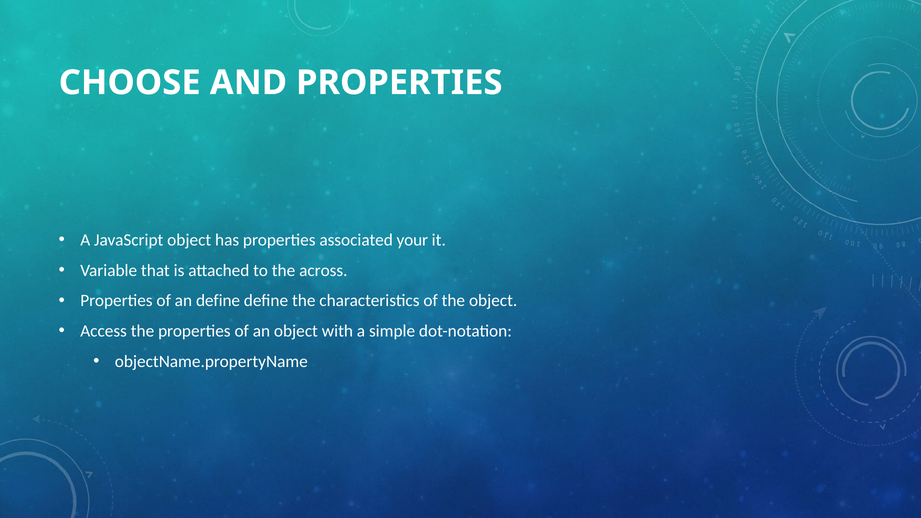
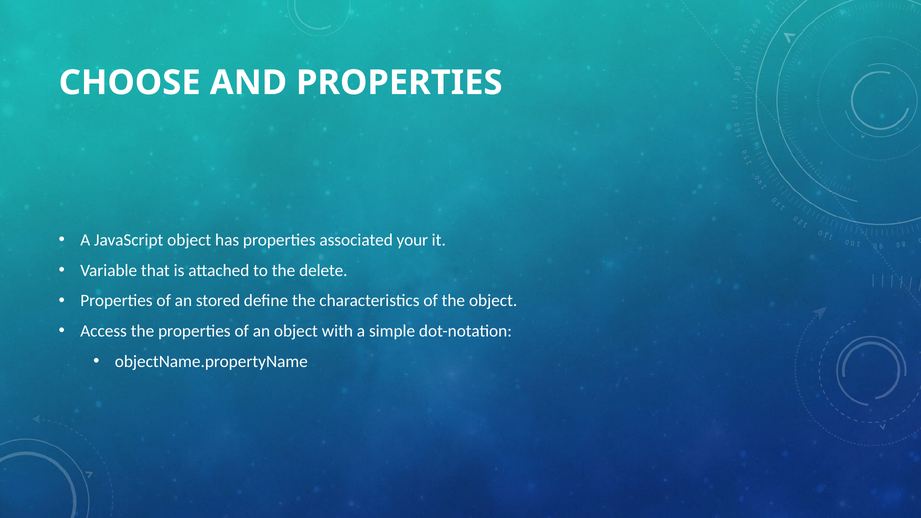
across: across -> delete (323, 270)
an define: define -> stored (218, 301)
